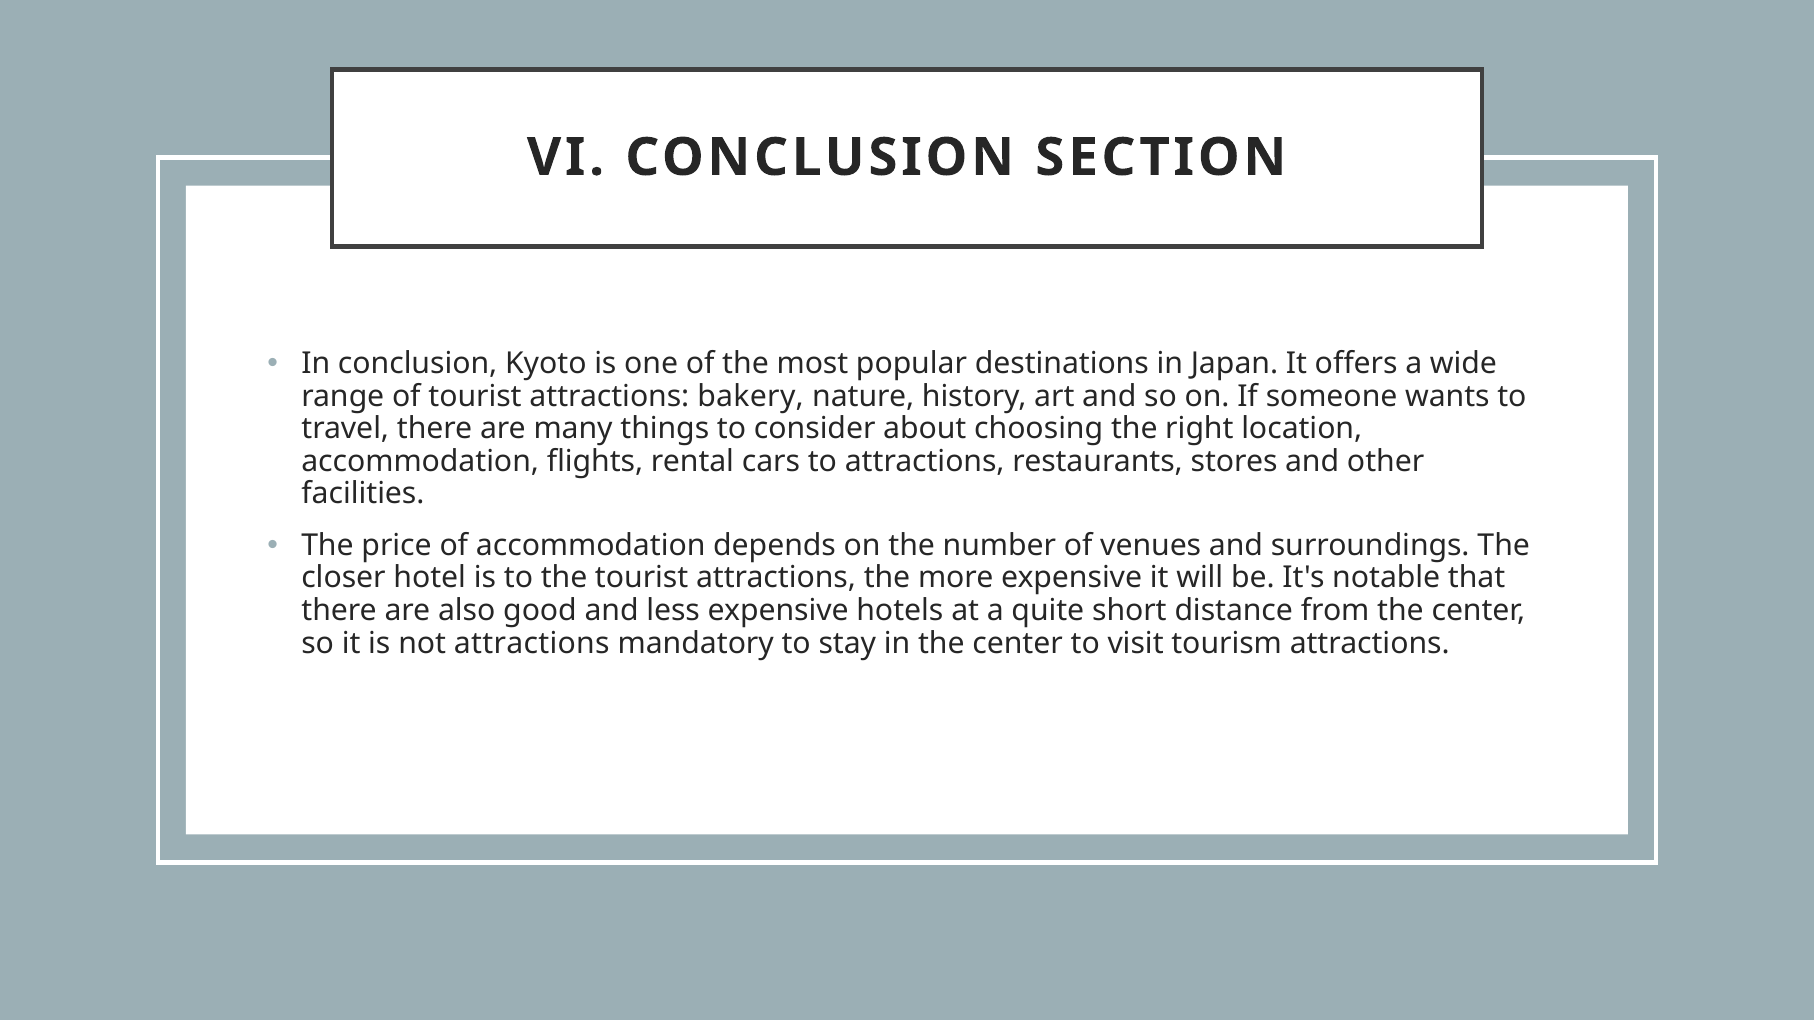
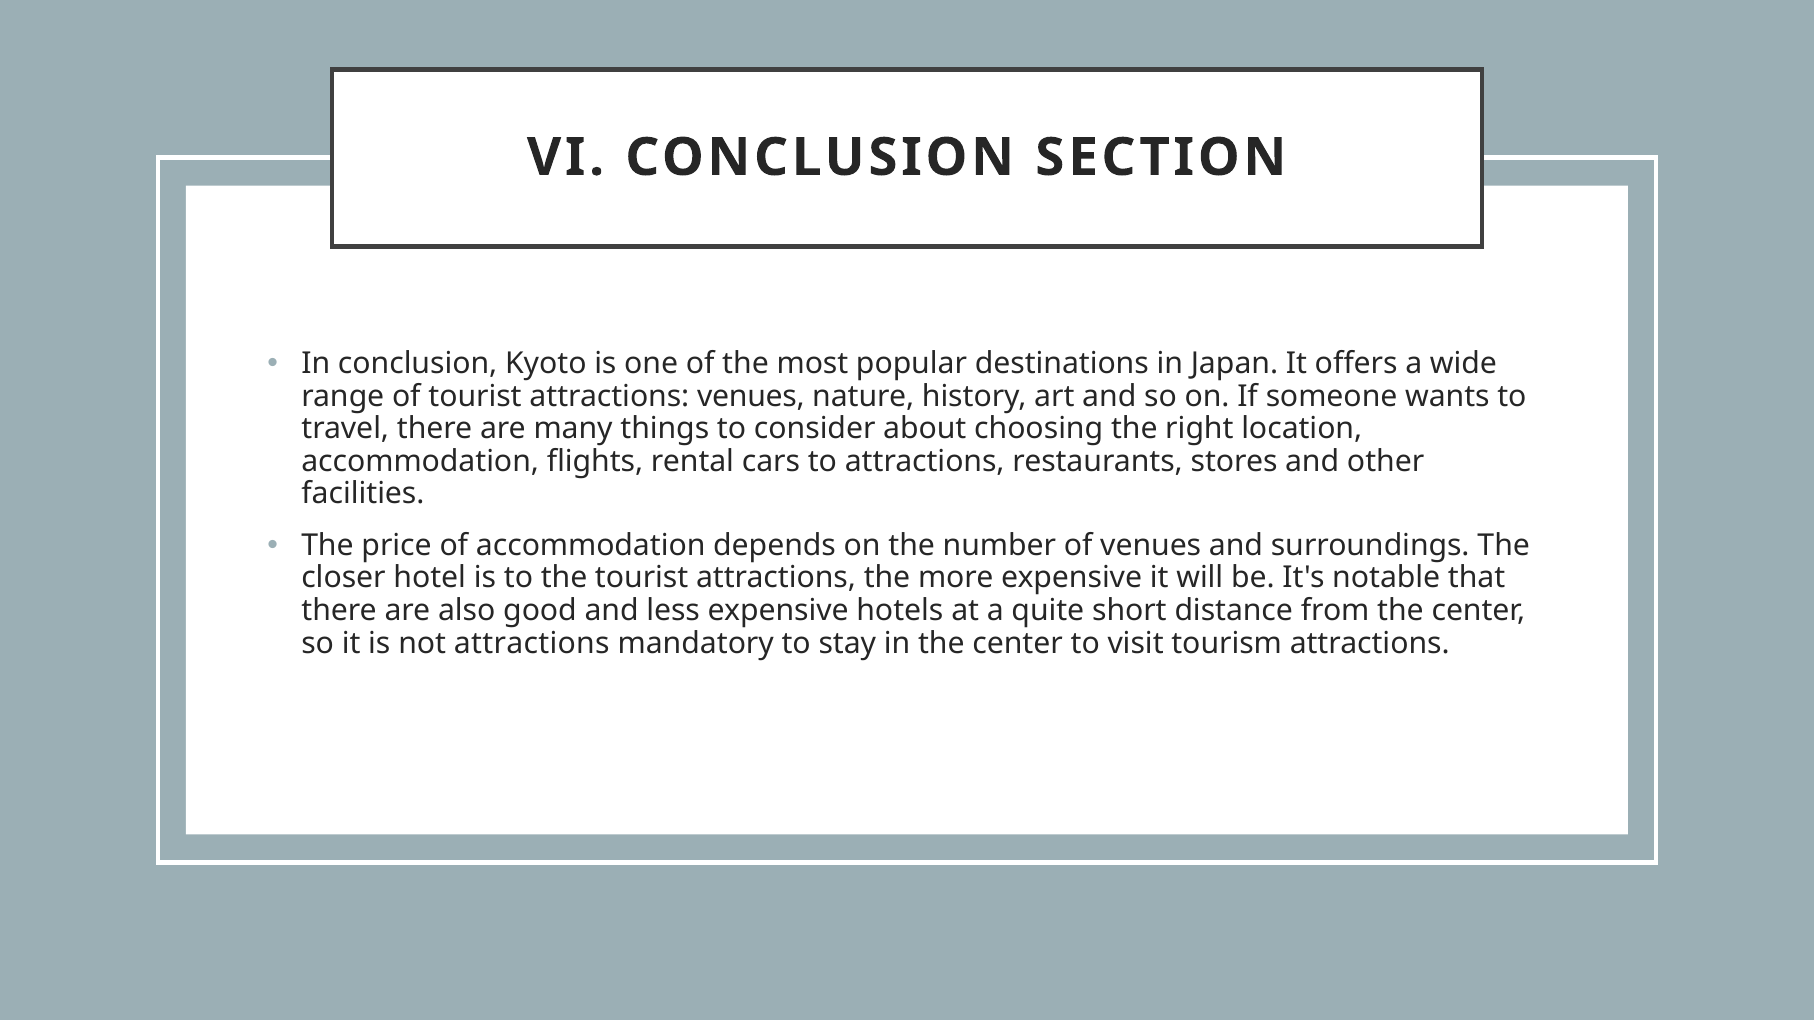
attractions bakery: bakery -> venues (751, 396)
